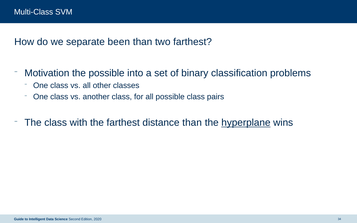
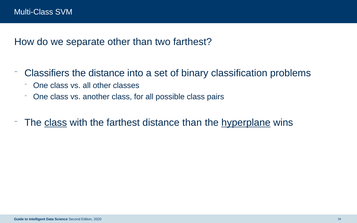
separate been: been -> other (119, 42)
Motivation: Motivation -> Classifiers (47, 73)
the possible: possible -> distance (107, 73)
class underline: none -> present (56, 123)
